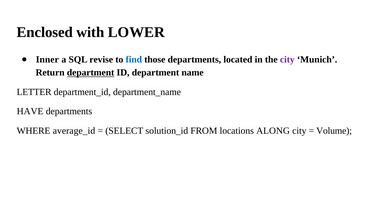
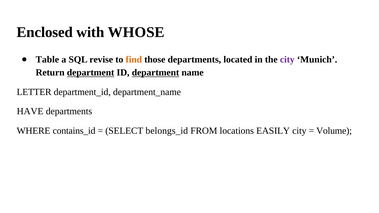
LOWER: LOWER -> WHOSE (136, 32)
Inner: Inner -> Table (47, 60)
find colour: blue -> orange (134, 60)
department underline: none -> present (156, 73)
average_id: average_id -> contains_id (74, 131)
solution_id: solution_id -> belongs_id (167, 131)
ALONG: ALONG -> EASILY (273, 131)
